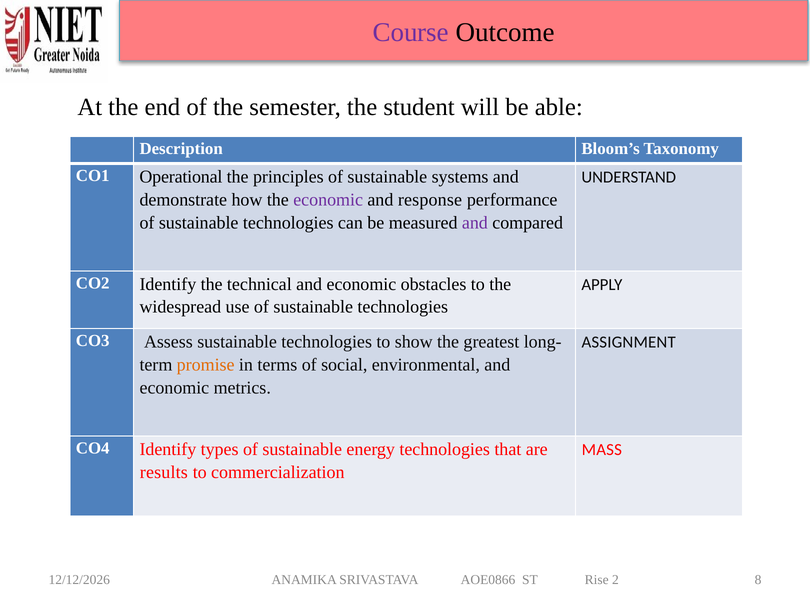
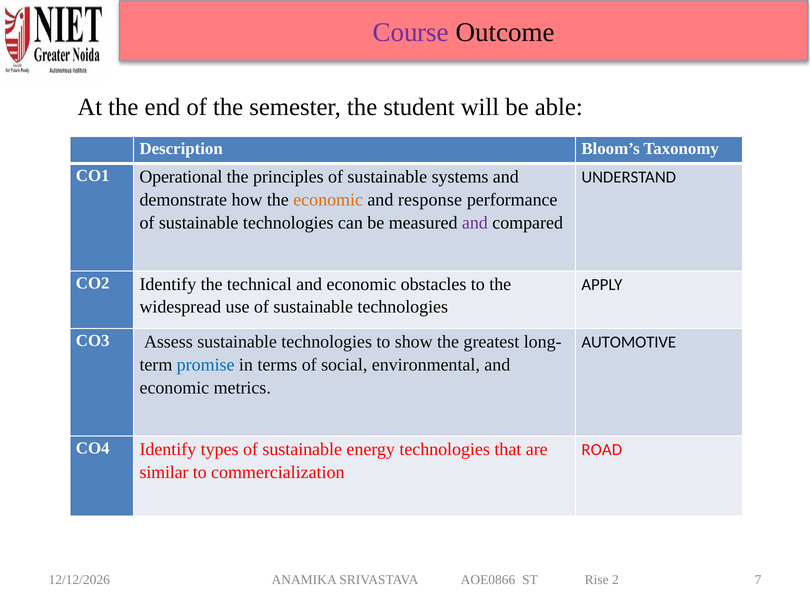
economic colour: purple -> orange (328, 200)
ASSIGNMENT: ASSIGNMENT -> AUTOMOTIVE (629, 342)
promise colour: orange -> blue (206, 365)
MASS: MASS -> ROAD (602, 450)
results: results -> similar (164, 473)
8: 8 -> 7 (758, 580)
